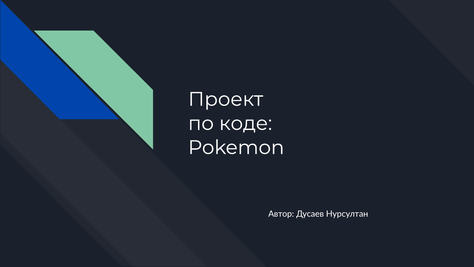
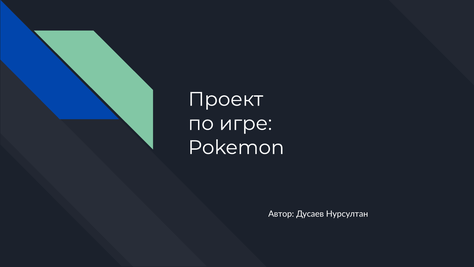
коде: коде -> игре (246, 123)
